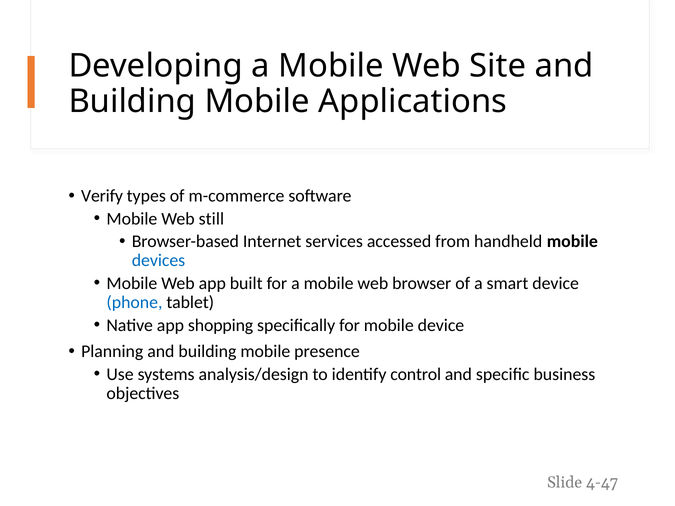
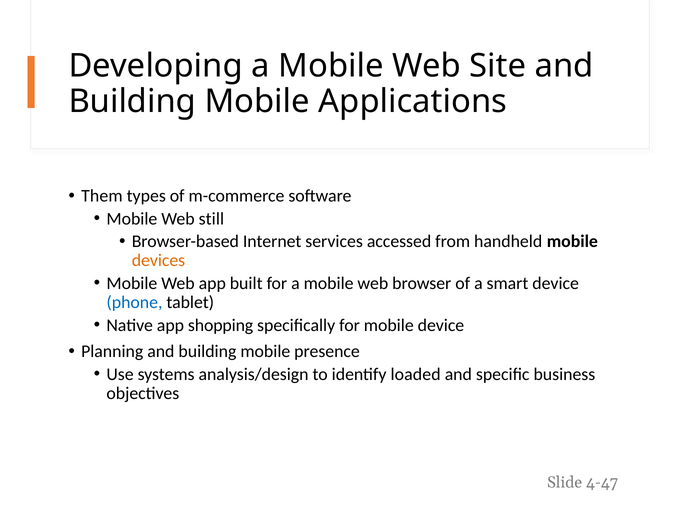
Verify: Verify -> Them (102, 196)
devices colour: blue -> orange (158, 261)
control: control -> loaded (416, 374)
